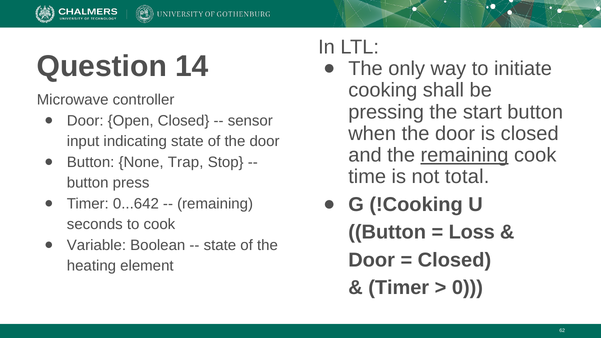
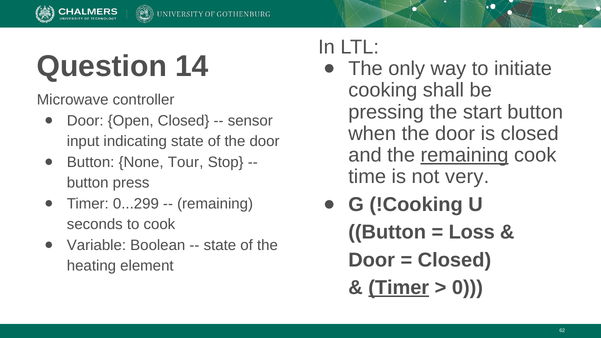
Trap: Trap -> Tour (186, 162)
total: total -> very (467, 177)
0...642: 0...642 -> 0...299 (136, 204)
Timer underline: none -> present (399, 288)
